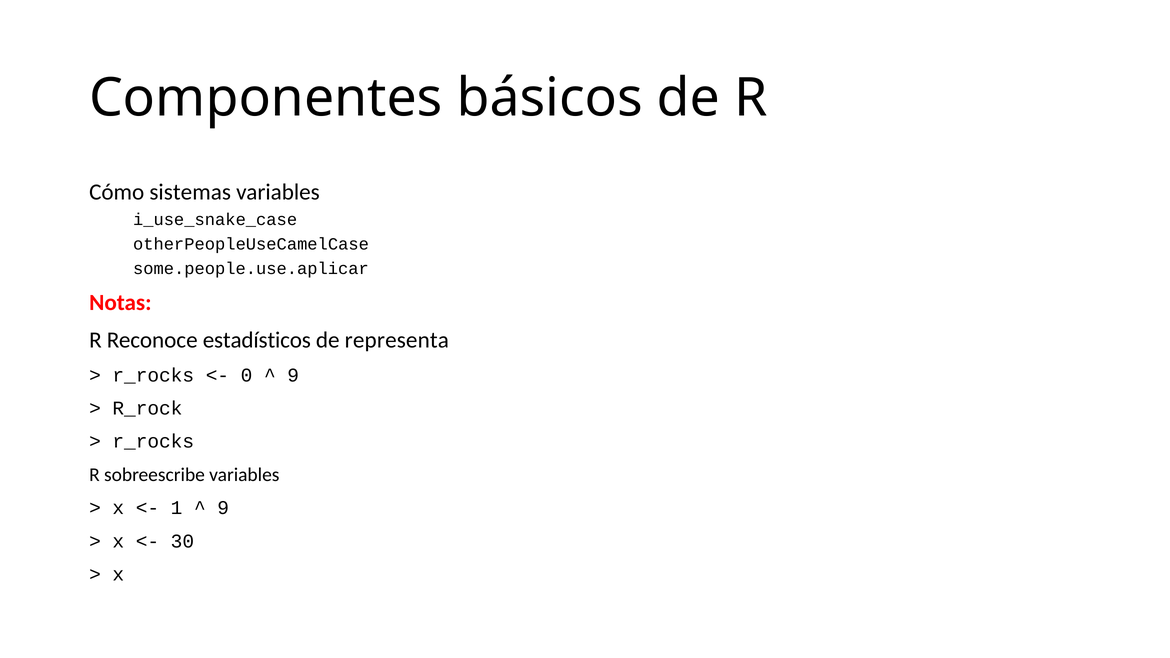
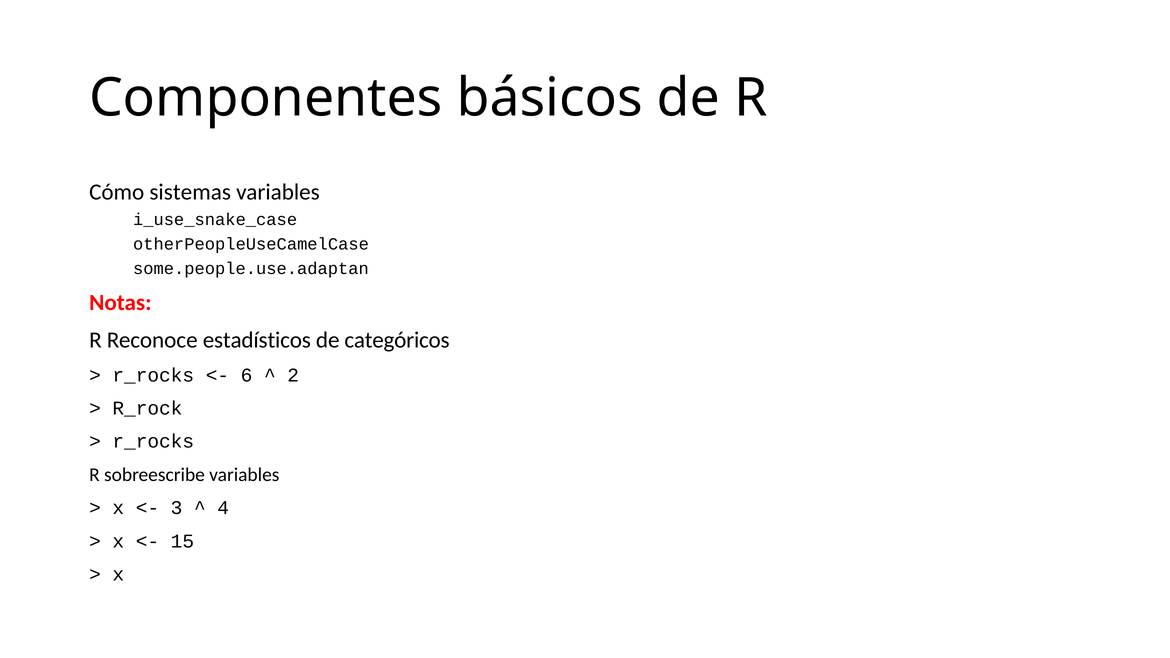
some.people.use.aplicar: some.people.use.aplicar -> some.people.use.adaptan (251, 269)
representa: representa -> categóricos (397, 340)
0: 0 -> 6 (247, 375)
9: 9 -> 2 (293, 375)
1: 1 -> 3 (177, 508)
9: 9 -> 4 (223, 508)
30: 30 -> 15 (182, 541)
